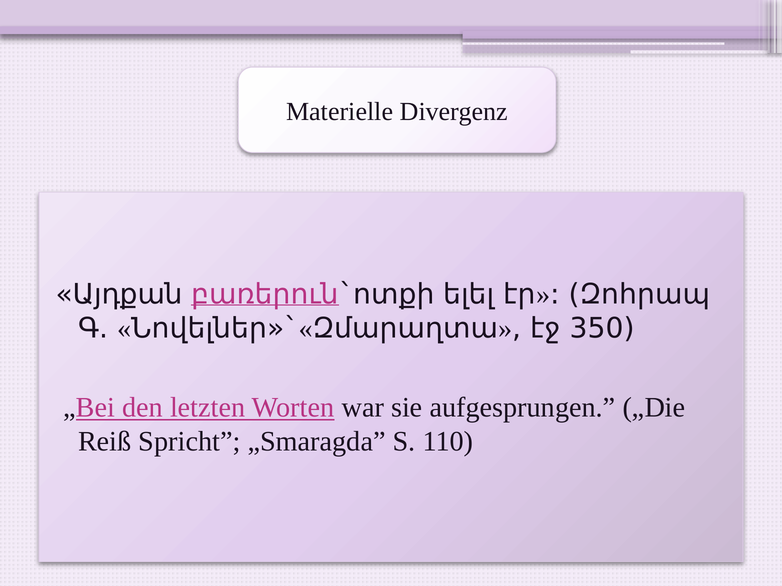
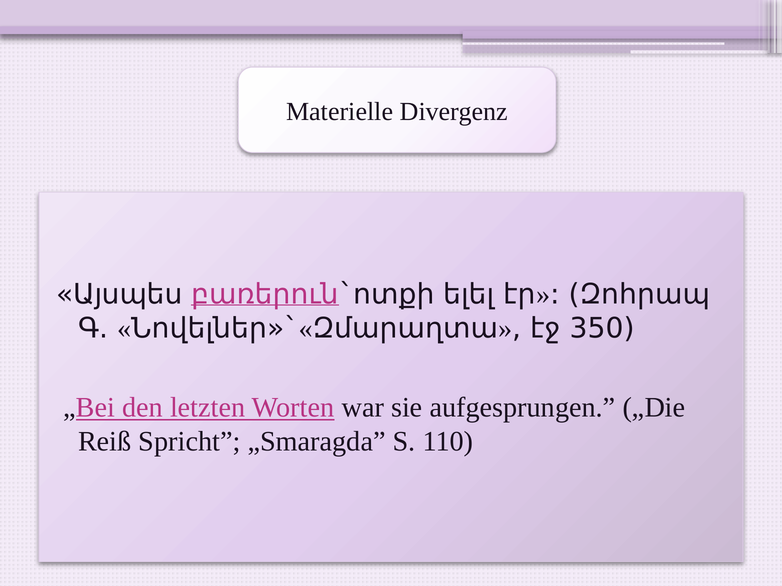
Այդքան: Այդքան -> Այսպես (119, 295)
